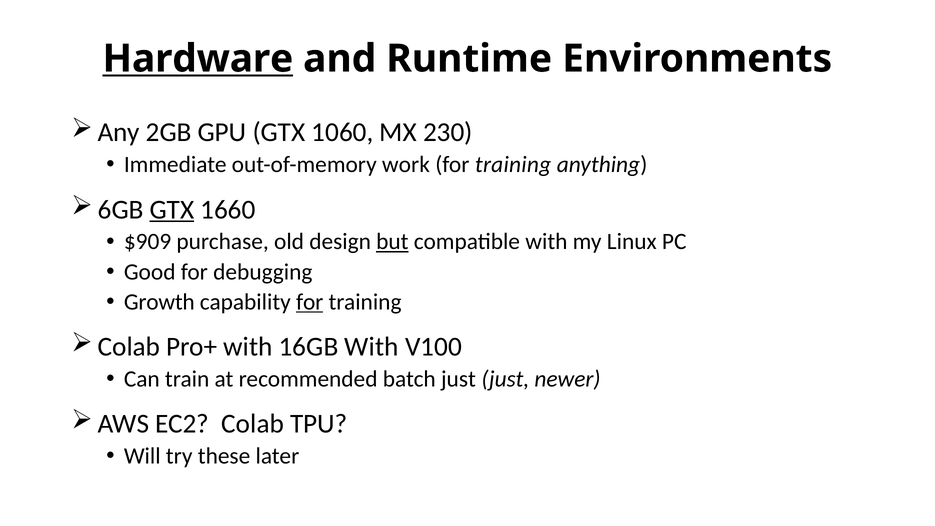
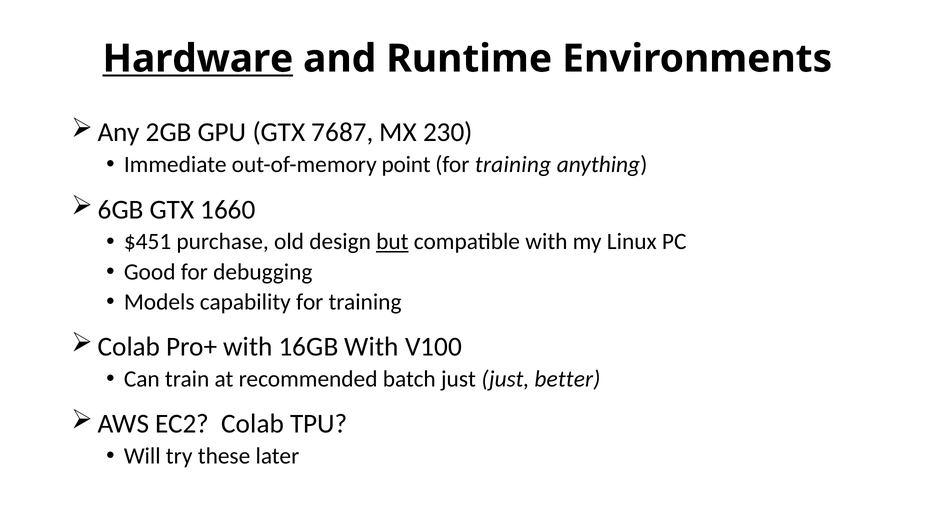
1060: 1060 -> 7687 (342, 132)
work: work -> point (406, 165)
GTX underline: present -> none (172, 210)
$909: $909 -> $451 (148, 242)
Growth: Growth -> Models (159, 302)
for underline: present -> none (310, 302)
newer: newer -> better (567, 379)
